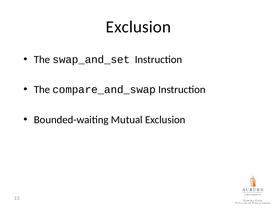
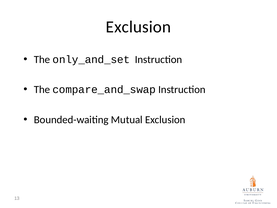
swap_and_set: swap_and_set -> only_and_set (91, 59)
